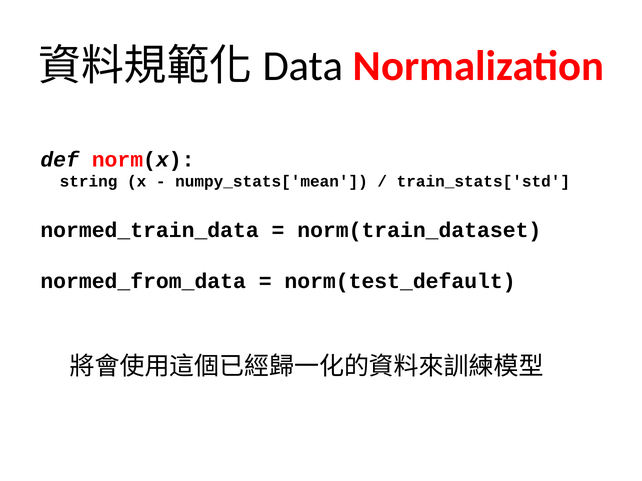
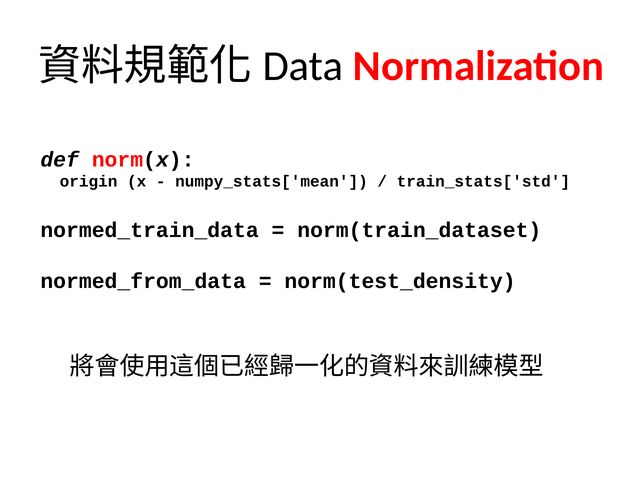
string: string -> origin (89, 182)
norm(test_default: norm(test_default -> norm(test_density (400, 282)
